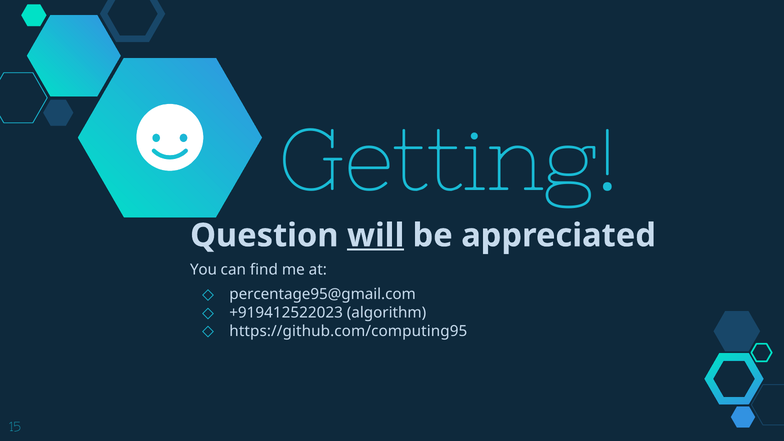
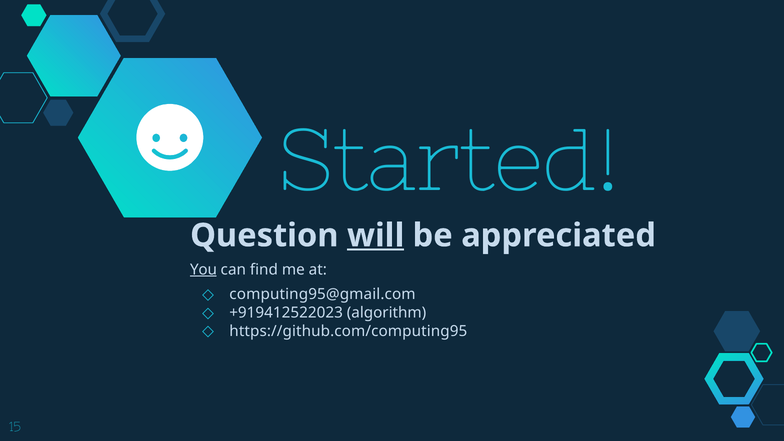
Getting: Getting -> Started (449, 162)
You underline: none -> present (204, 270)
percentage95@gmail.com: percentage95@gmail.com -> computing95@gmail.com (322, 294)
